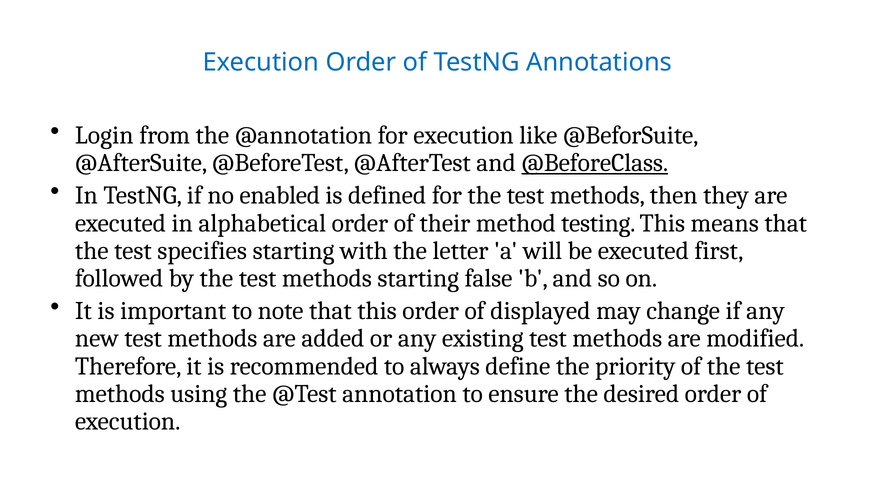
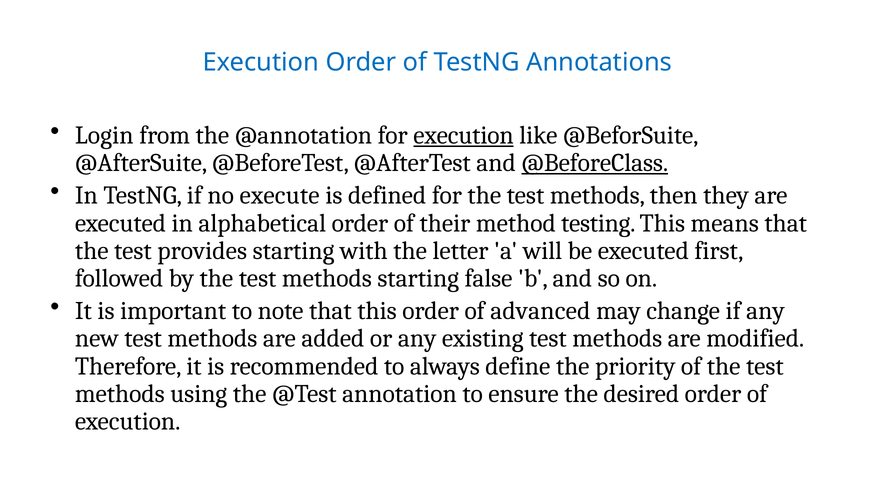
execution underline: none -> present (464, 135)
enabled: enabled -> execute (280, 196)
specifies: specifies -> provides (202, 251)
displayed: displayed -> advanced (540, 311)
